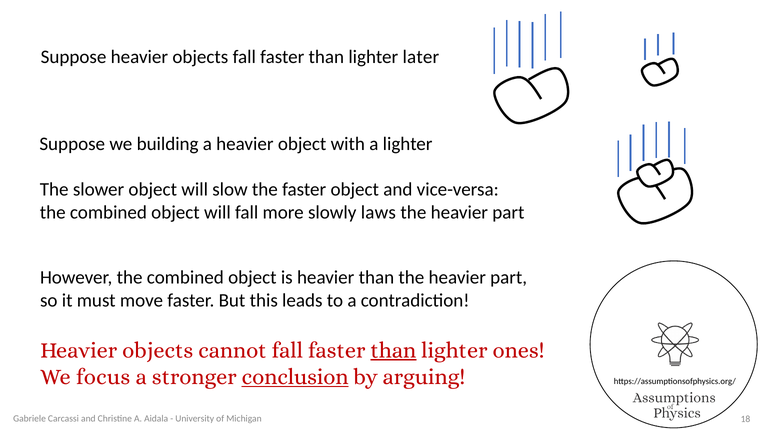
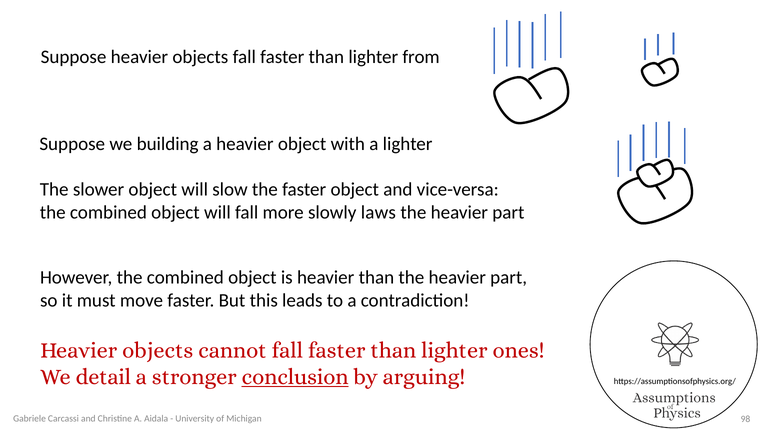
later: later -> from (421, 57)
than underline: present -> none (393, 350)
focus: focus -> detail (103, 377)
18: 18 -> 98 (745, 419)
